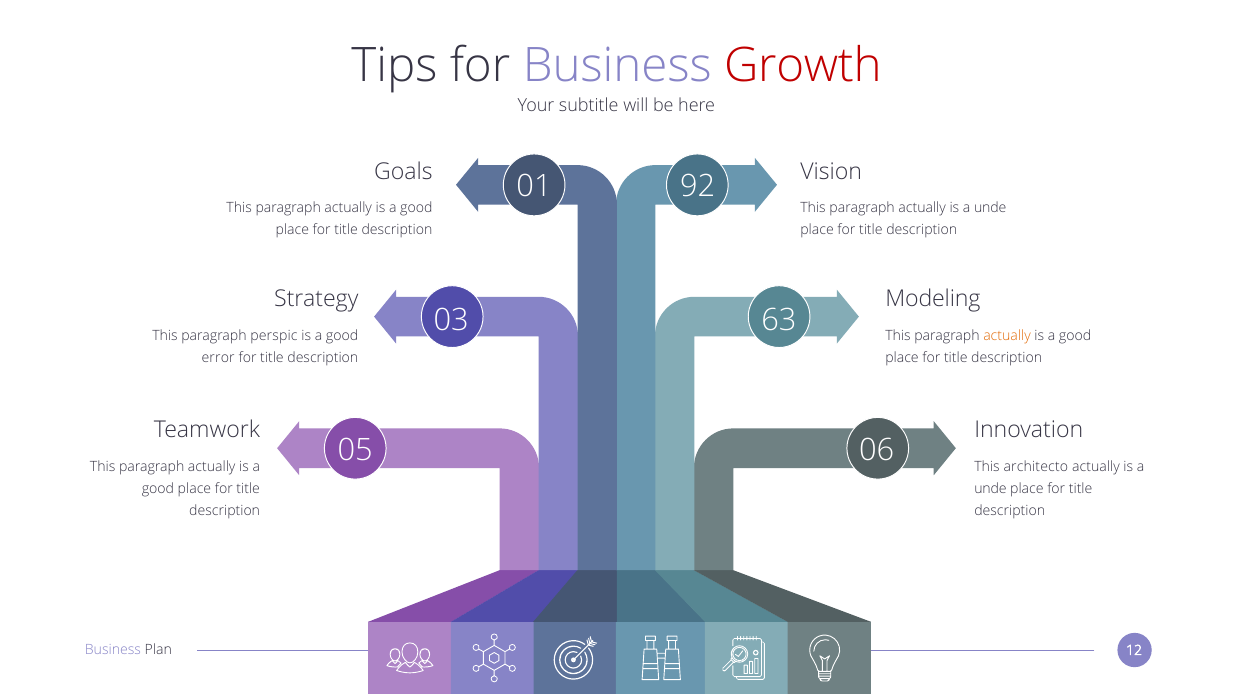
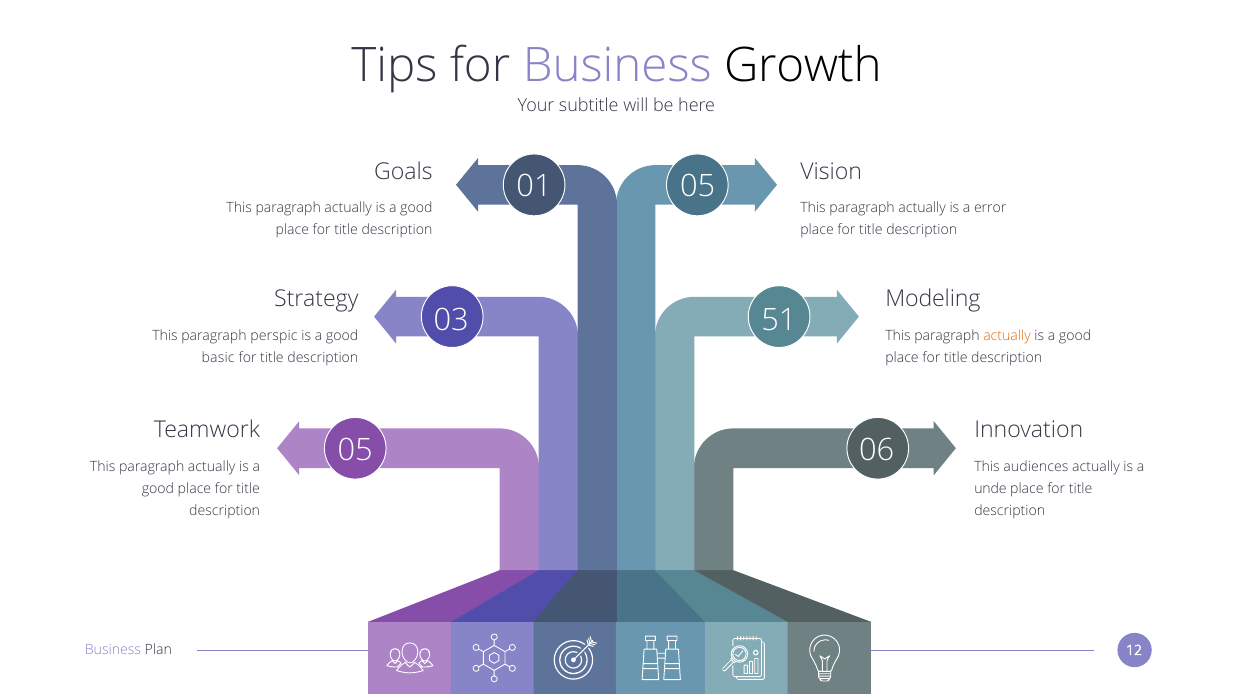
Growth colour: red -> black (803, 65)
01 92: 92 -> 05 (698, 187)
unde: unde -> error (990, 208)
63: 63 -> 51 (779, 320)
error: error -> basic (218, 357)
architecto: architecto -> audiences (1036, 466)
